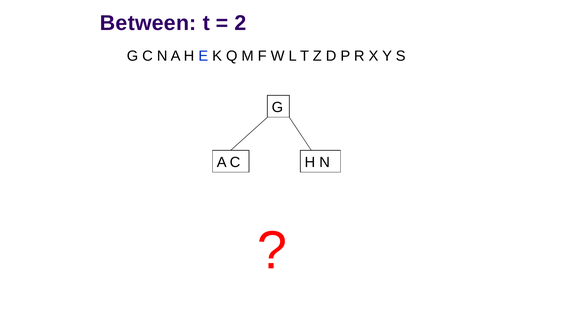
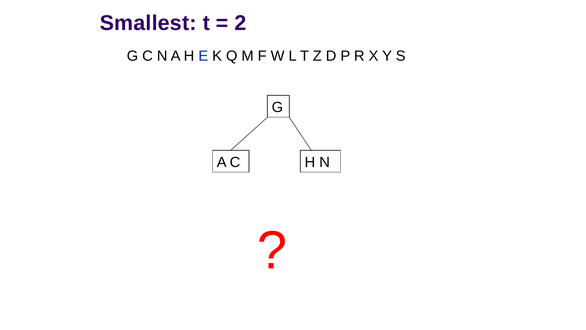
Between: Between -> Smallest (148, 23)
